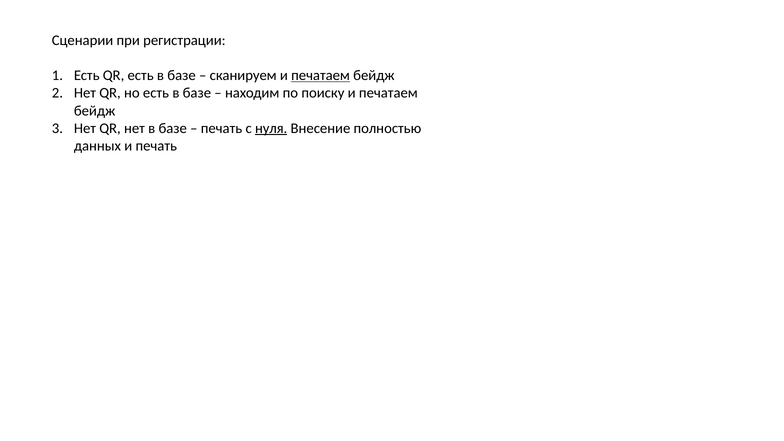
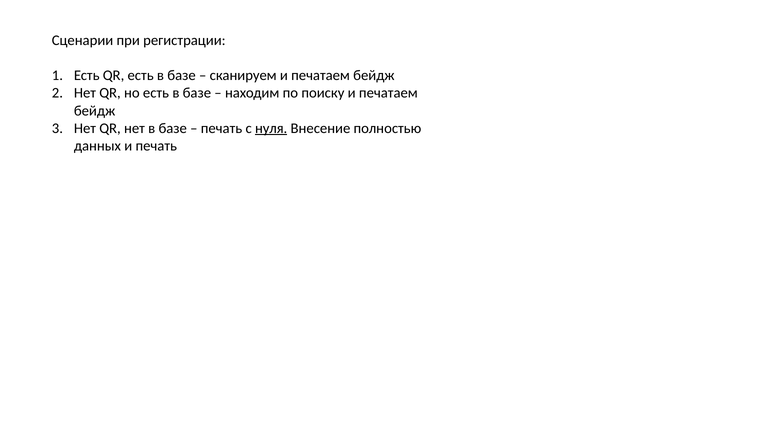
печатаем underline: present -> none (321, 75)
